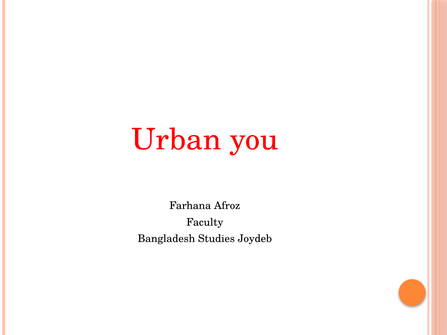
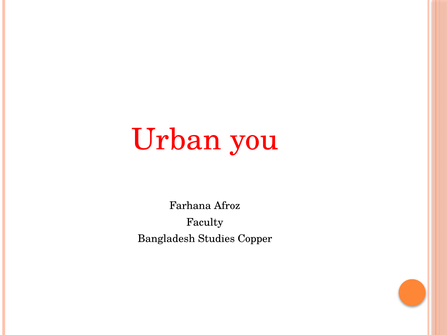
Joydeb: Joydeb -> Copper (255, 239)
